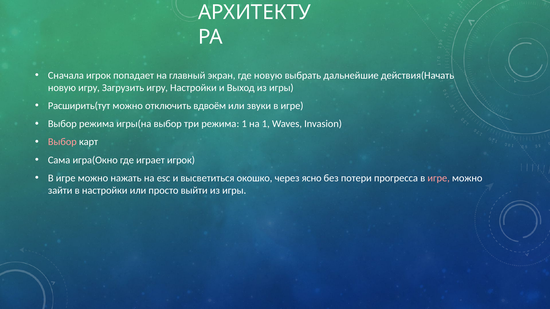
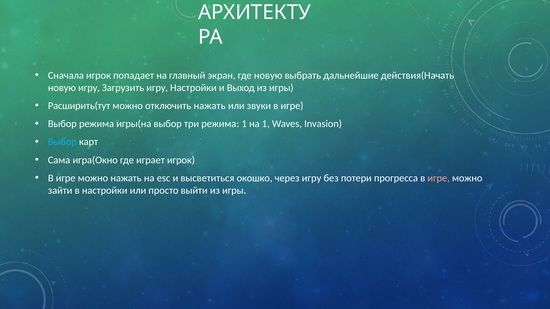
отключить вдвоём: вдвоём -> нажать (210, 106)
Выбор colour: pink -> light blue (62, 142)
через ясно: ясно -> игру (312, 178)
